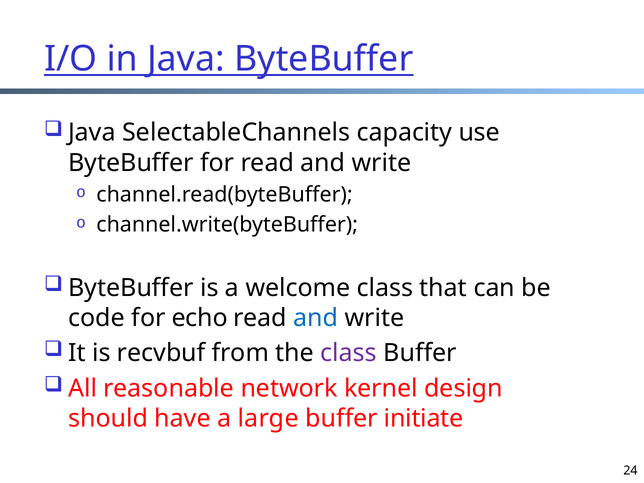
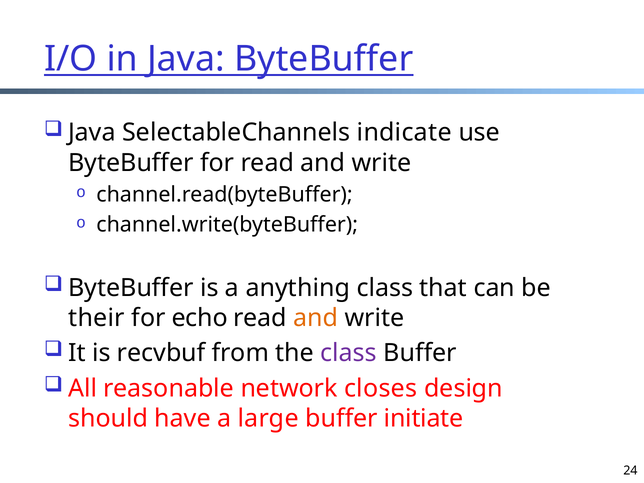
capacity: capacity -> indicate (404, 133)
welcome: welcome -> anything (298, 288)
code: code -> their (96, 318)
and colour: blue -> orange (316, 318)
kernel: kernel -> closes (381, 388)
